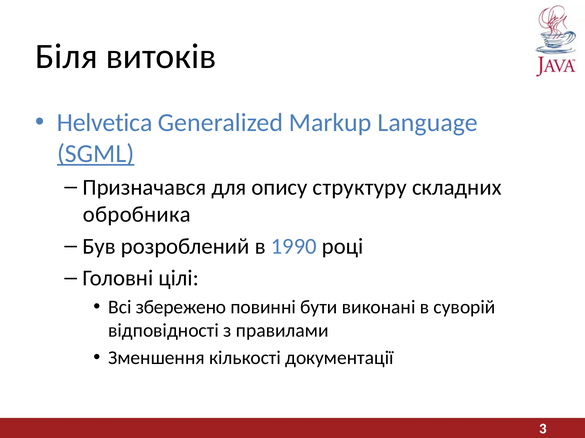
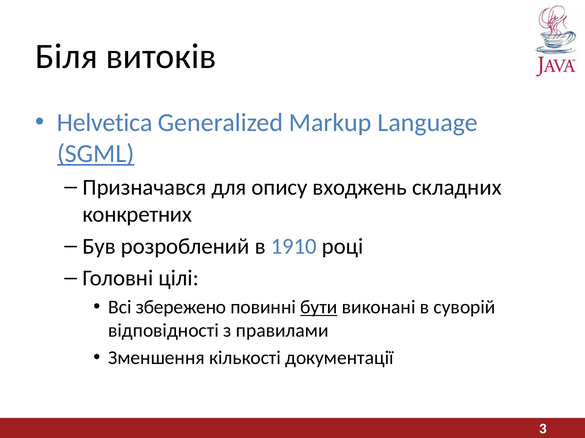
структуру: структуру -> входжень (360, 188)
обробника: обробника -> конкретних (137, 215)
1990: 1990 -> 1910 (294, 247)
бути underline: none -> present (319, 308)
